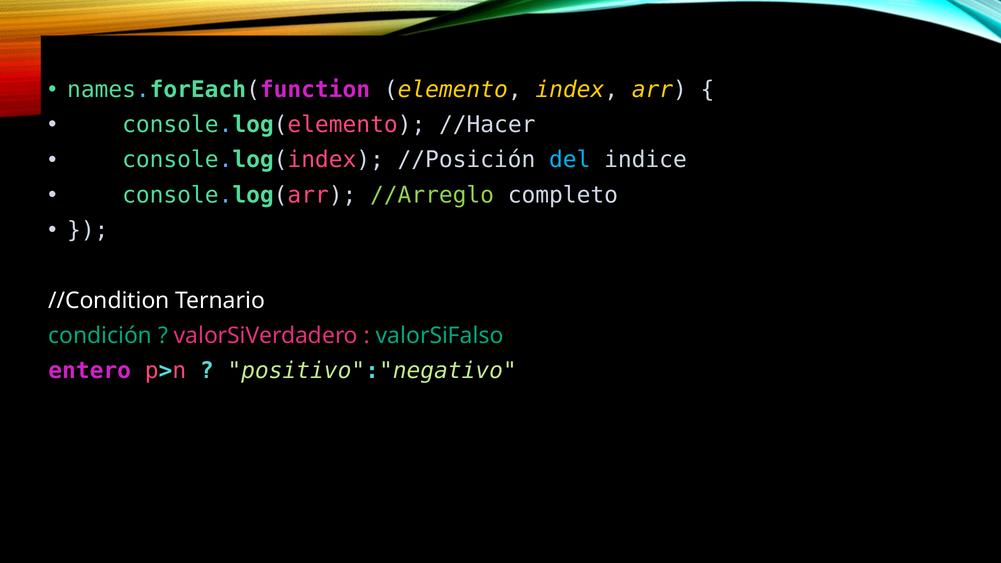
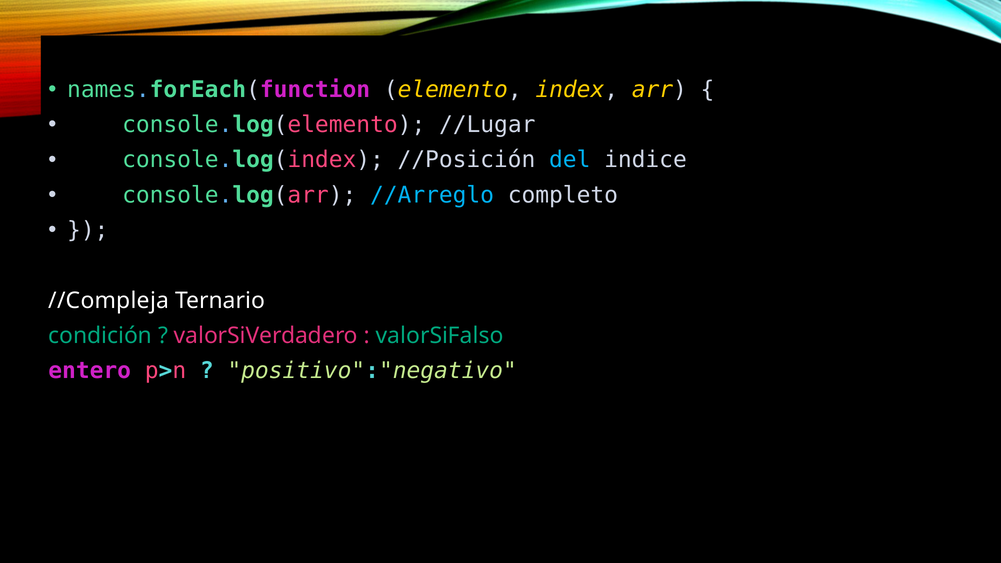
//Hacer: //Hacer -> //Lugar (487, 125)
//Arreglo colour: light green -> light blue (432, 195)
//Condition: //Condition -> //Compleja (109, 301)
